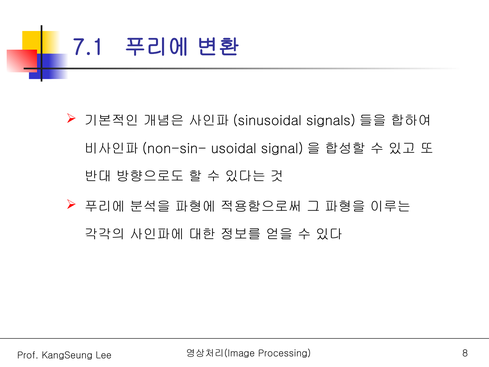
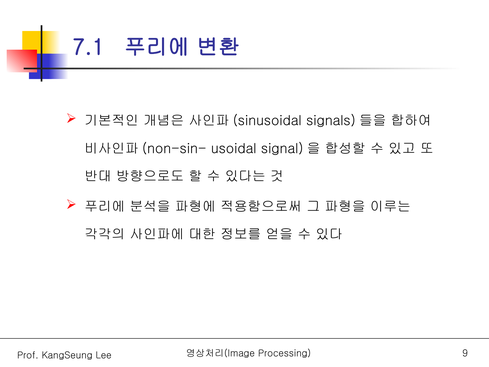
8: 8 -> 9 (465, 353)
